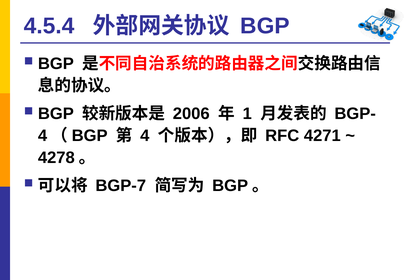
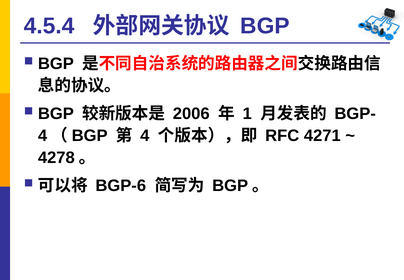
BGP-7: BGP-7 -> BGP-6 (121, 186)
